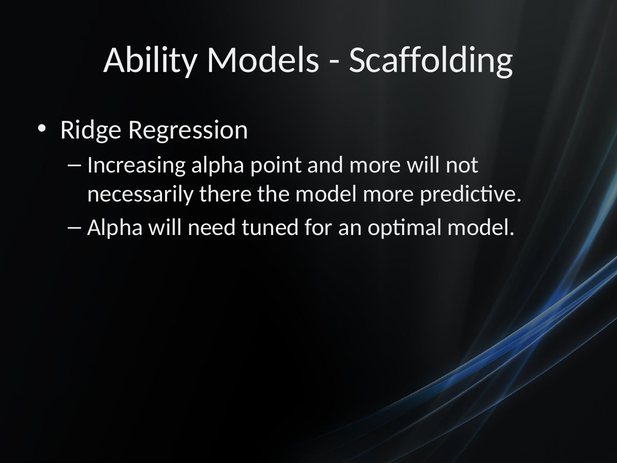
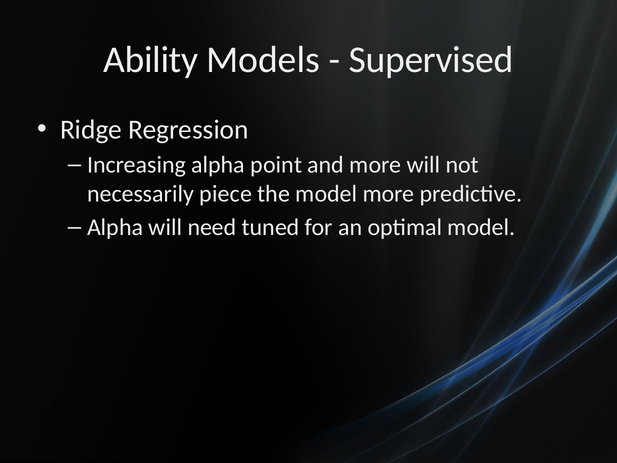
Scaffolding: Scaffolding -> Supervised (431, 60)
there: there -> piece (226, 194)
